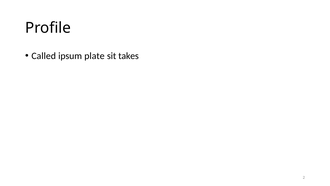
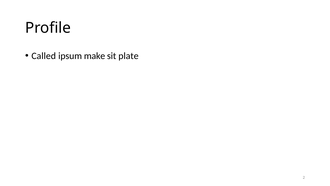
plate: plate -> make (95, 56)
takes: takes -> plate (128, 56)
